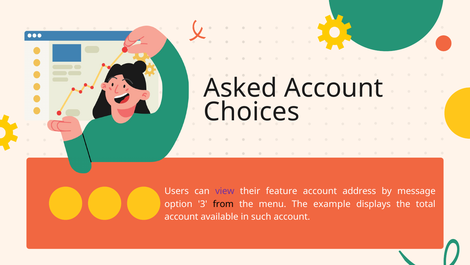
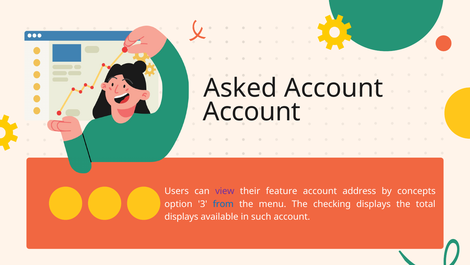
Choices: Choices -> Account (252, 111)
message: message -> concepts (416, 191)
from colour: black -> blue (223, 204)
example: example -> checking (332, 204)
account: account -> displays (181, 216)
